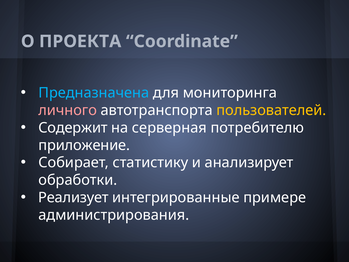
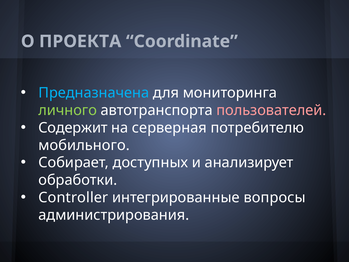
личного colour: pink -> light green (68, 110)
пользователей colour: yellow -> pink (271, 110)
приложение: приложение -> мобильного (84, 145)
статистику: статистику -> доступных (150, 163)
Реализует: Реализует -> Controller (73, 197)
примере: примере -> вопросы (275, 197)
